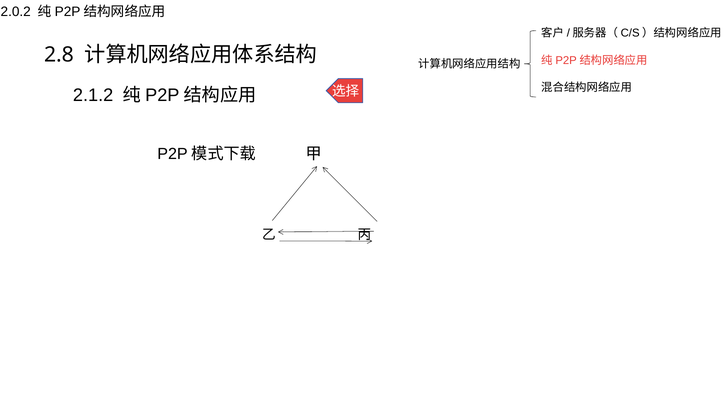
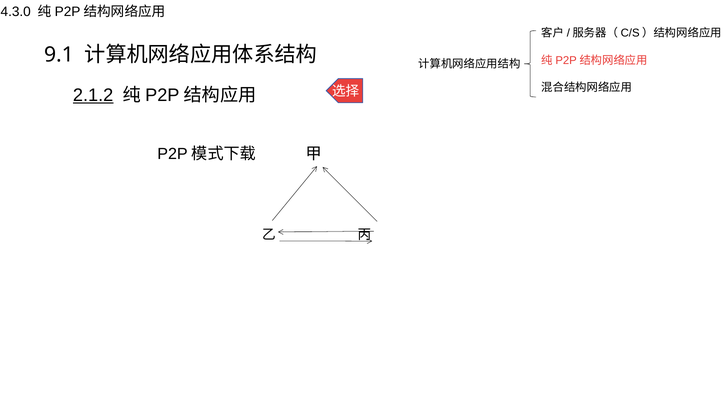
2.0.2: 2.0.2 -> 4.3.0 (16, 12)
2.8: 2.8 -> 9.1 (59, 55)
2.1.2 underline: none -> present (93, 95)
